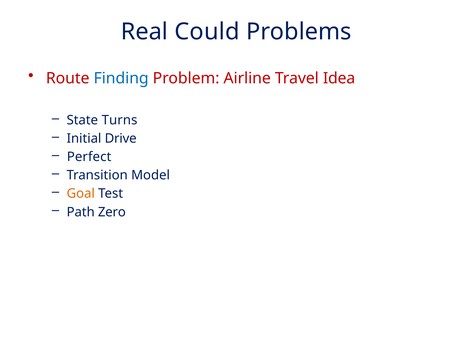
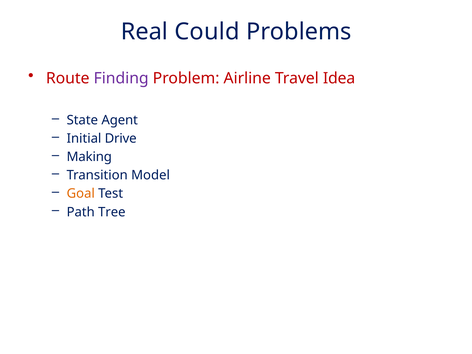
Finding colour: blue -> purple (121, 78)
Turns: Turns -> Agent (120, 120)
Perfect: Perfect -> Making (89, 157)
Zero: Zero -> Tree (112, 212)
